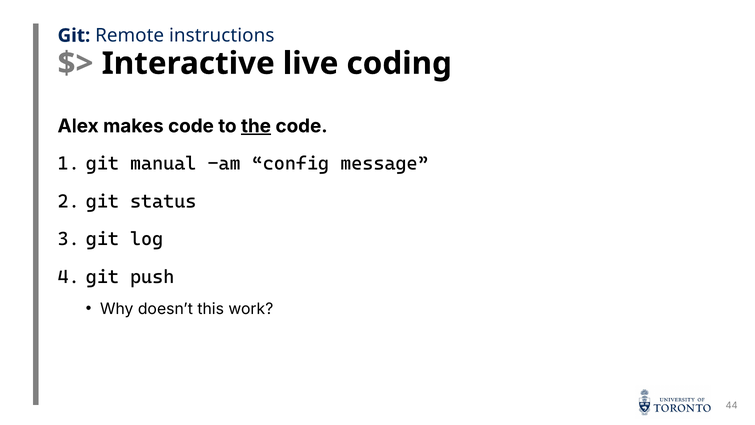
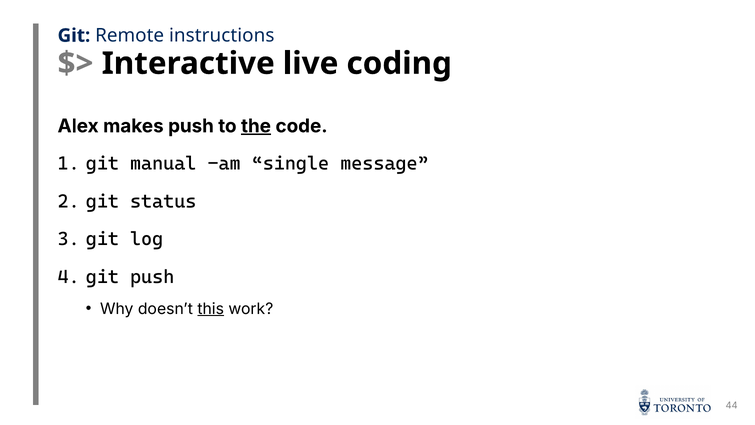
makes code: code -> push (191, 126)
config: config -> single (290, 164)
this underline: none -> present (211, 309)
